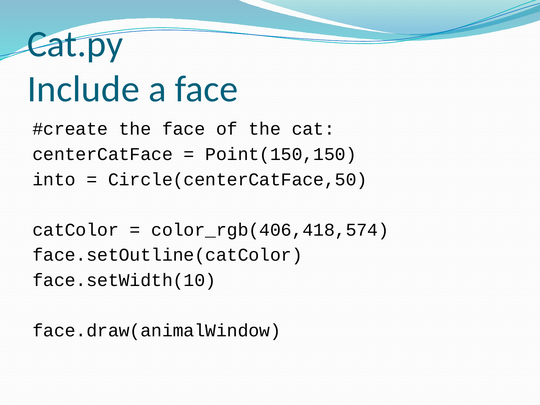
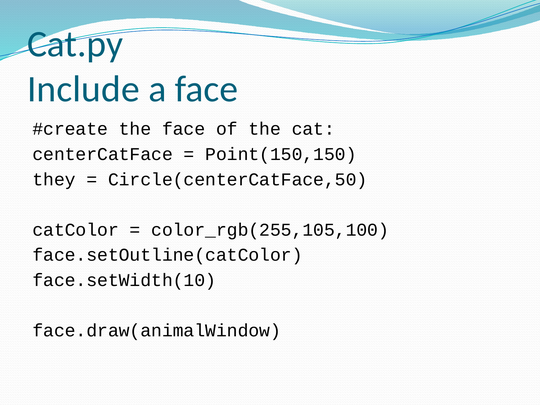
into: into -> they (54, 179)
color_rgb(406,418,574: color_rgb(406,418,574 -> color_rgb(255,105,100 (270, 230)
